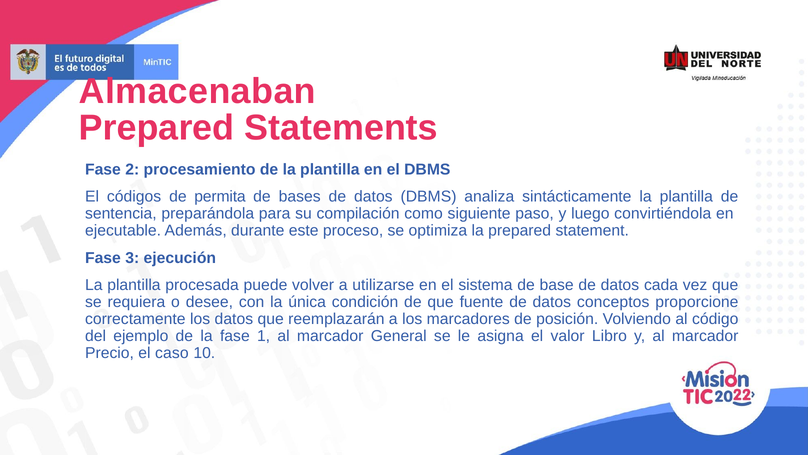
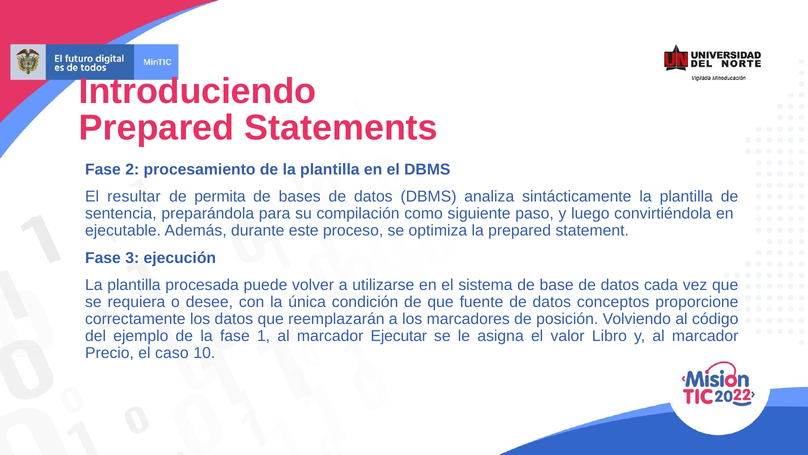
Almacenaban: Almacenaban -> Introduciendo (198, 91)
códigos: códigos -> resultar (134, 196)
General: General -> Ejecutar (399, 336)
